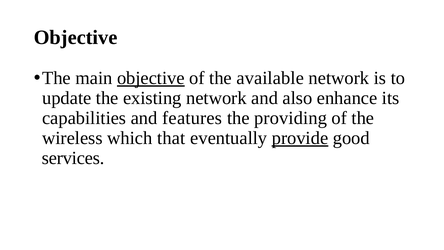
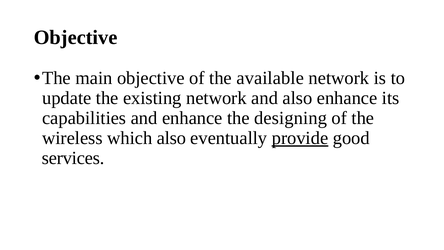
objective underline: present -> none (151, 78)
and features: features -> enhance (192, 118)
providing: providing -> designing (291, 118)
which that: that -> also (171, 138)
